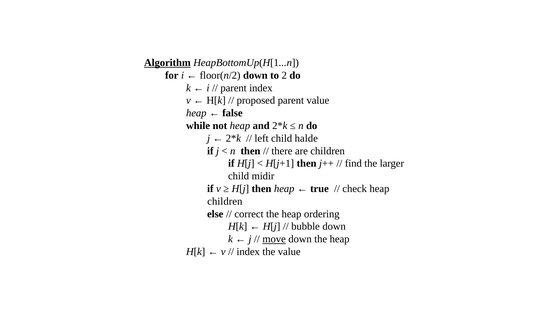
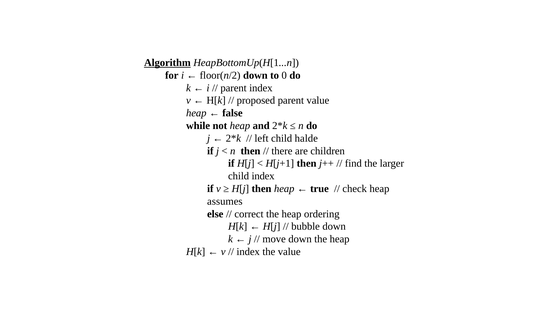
2: 2 -> 0 (284, 75)
child midir: midir -> index (263, 176)
children: children -> assumes (225, 201)
move underline: present -> none (274, 239)
